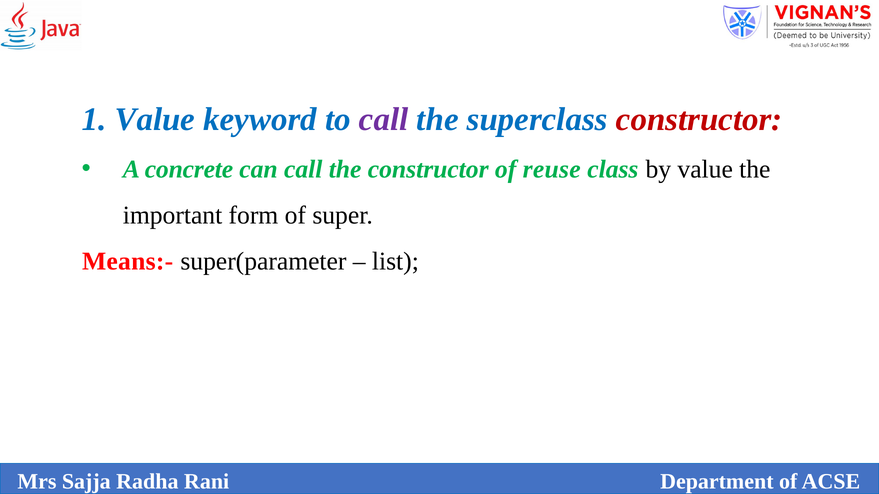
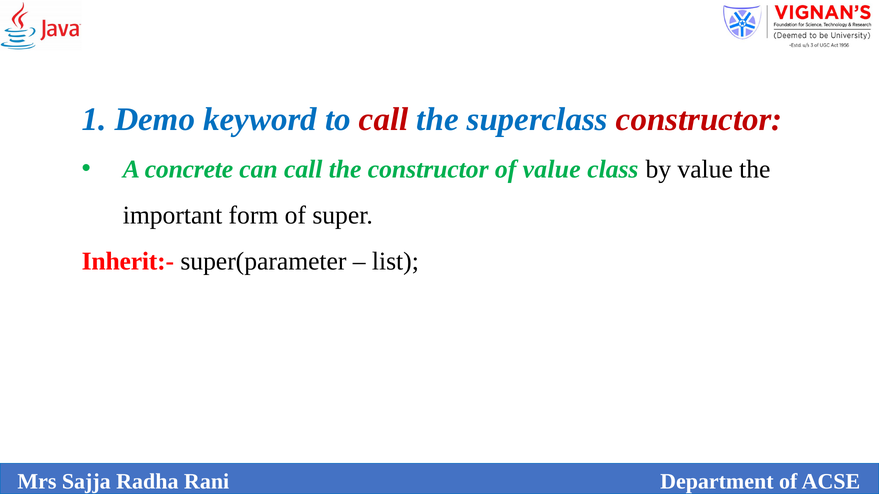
1 Value: Value -> Demo (155, 119)
call colour: purple -> red (384, 119)
of reuse: reuse -> value (552, 169)
Means:-: Means:- -> Inherit:- (128, 262)
